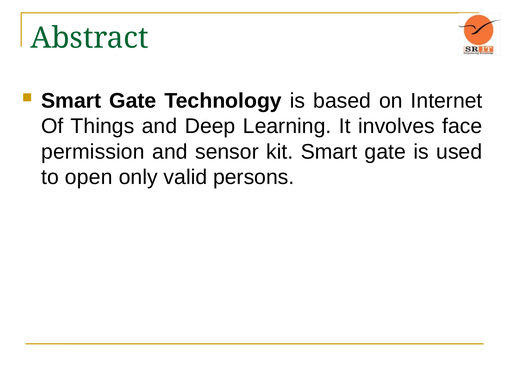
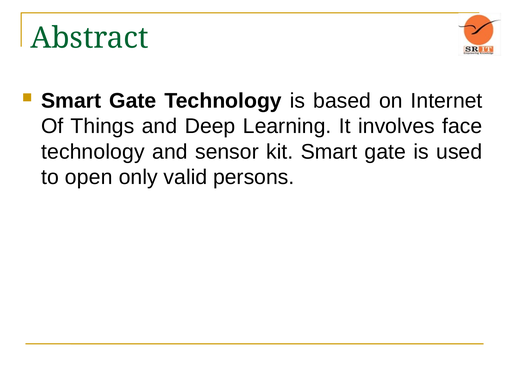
permission: permission -> technology (93, 152)
